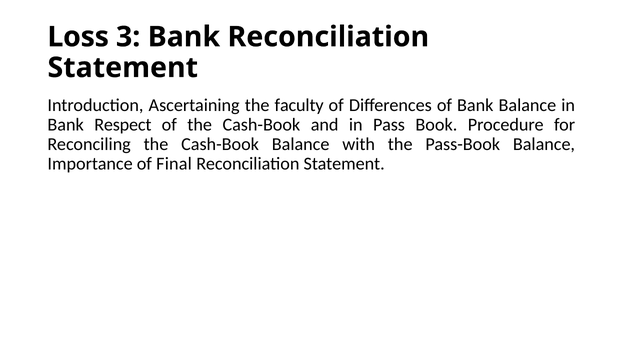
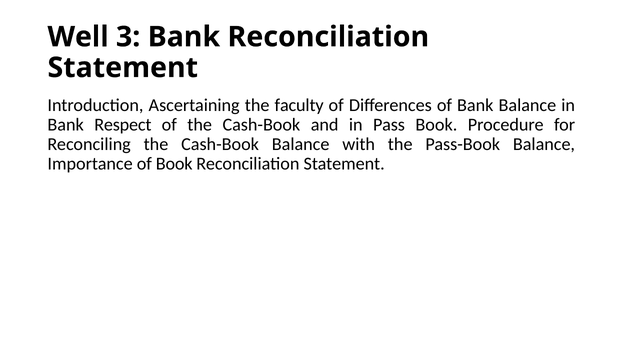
Loss: Loss -> Well (78, 37)
of Final: Final -> Book (174, 164)
